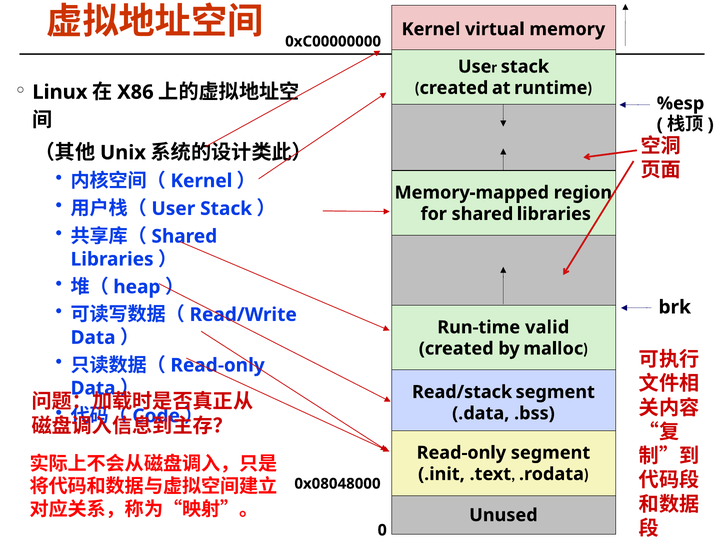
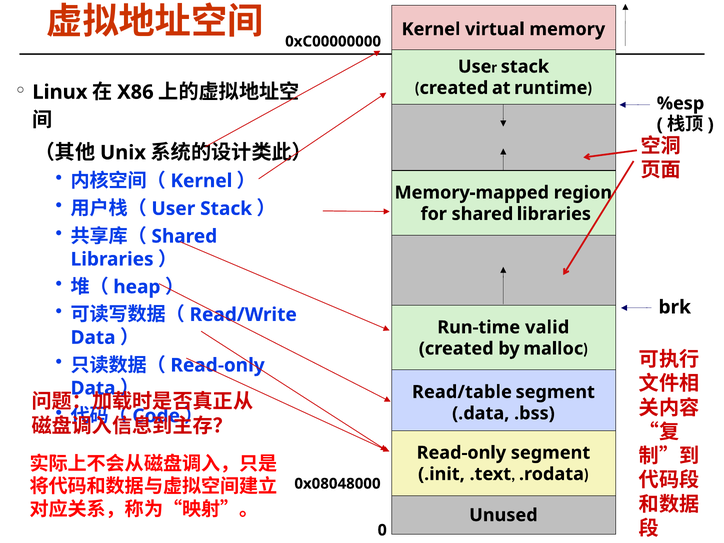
Read/stack: Read/stack -> Read/table (462, 392)
